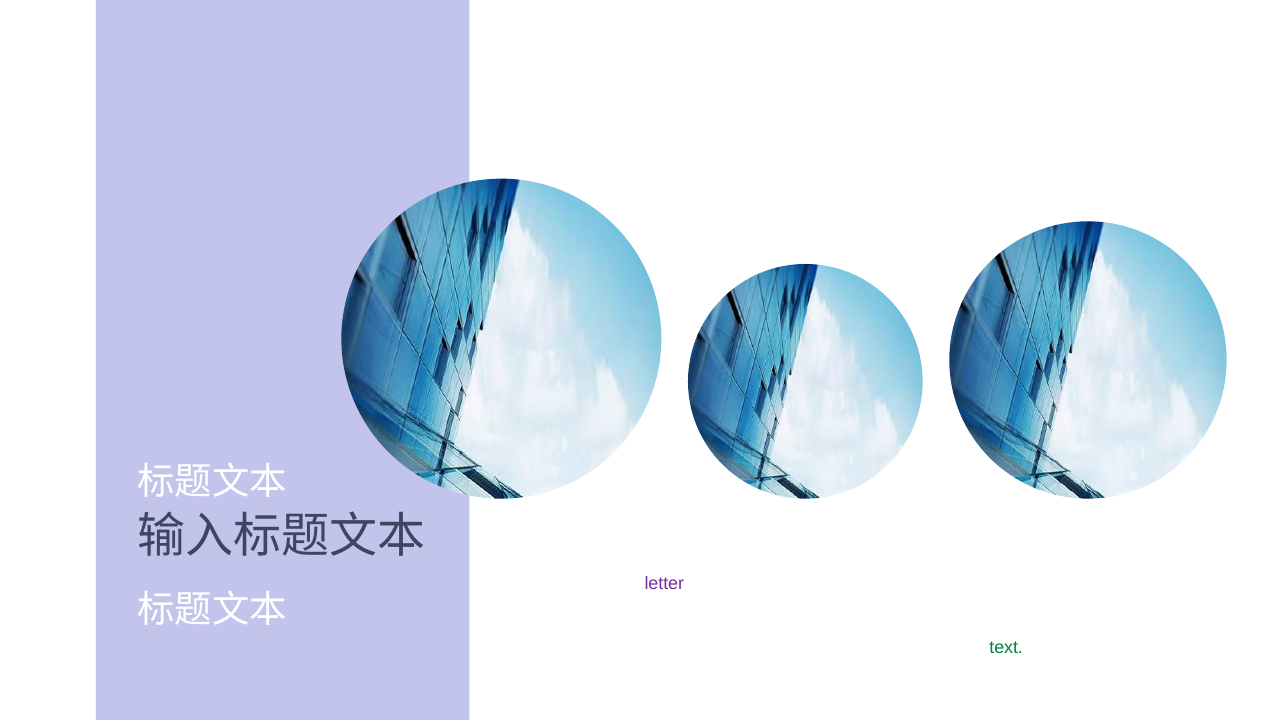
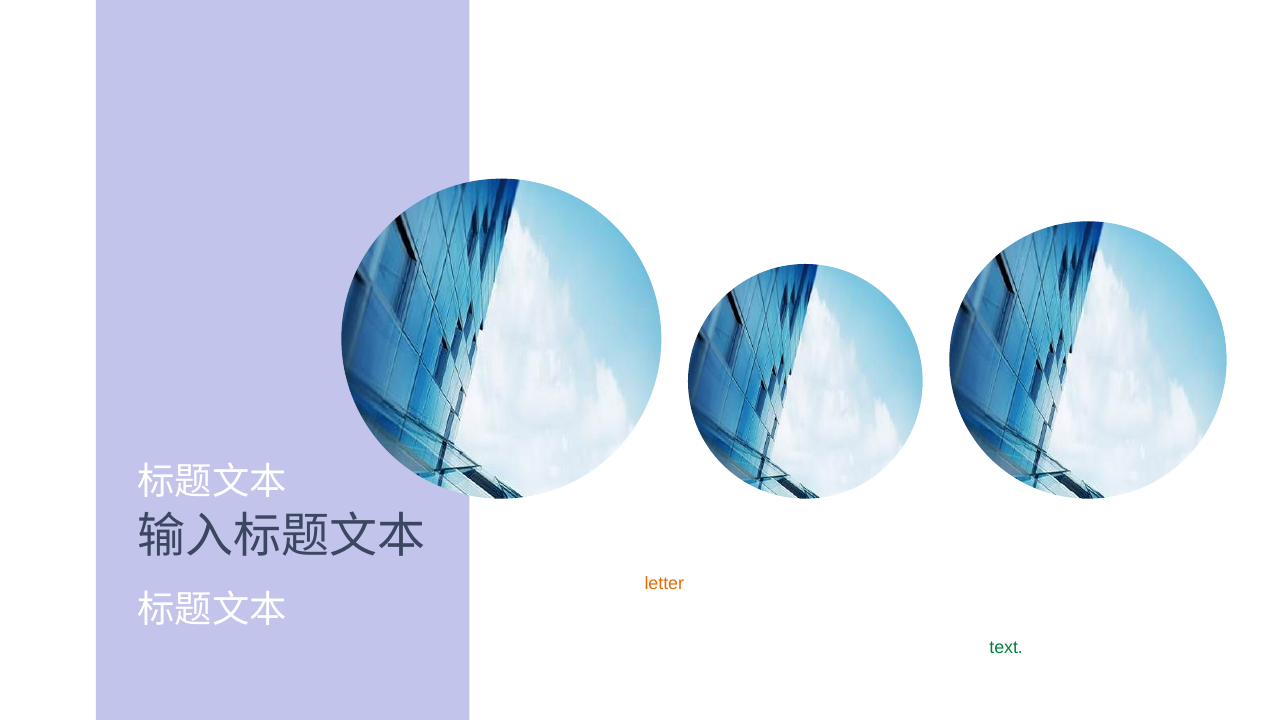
letter colour: purple -> orange (664, 584)
